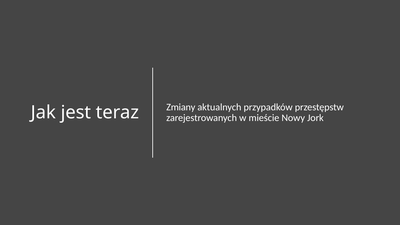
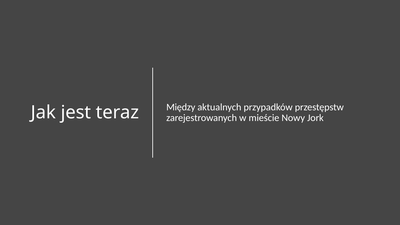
Zmiany: Zmiany -> Między (181, 107)
